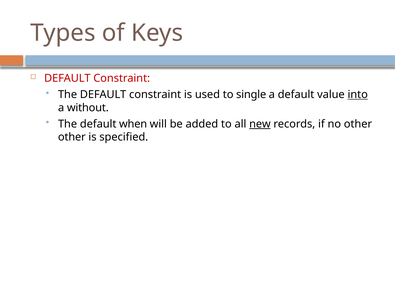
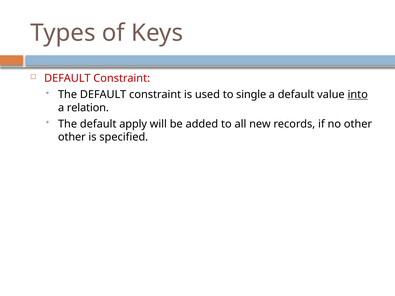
without: without -> relation (88, 108)
when: when -> apply (133, 124)
new underline: present -> none (260, 124)
